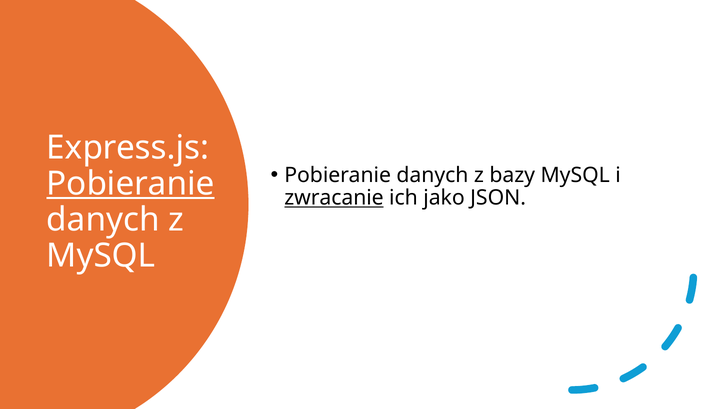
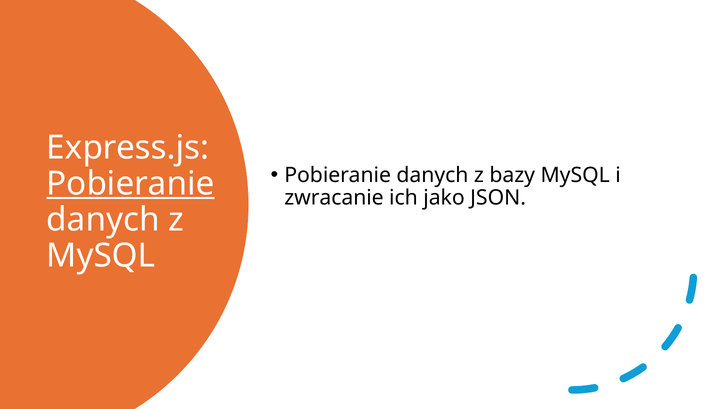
zwracanie underline: present -> none (334, 198)
